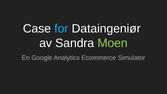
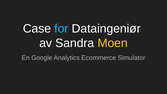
Moen colour: light green -> yellow (113, 43)
